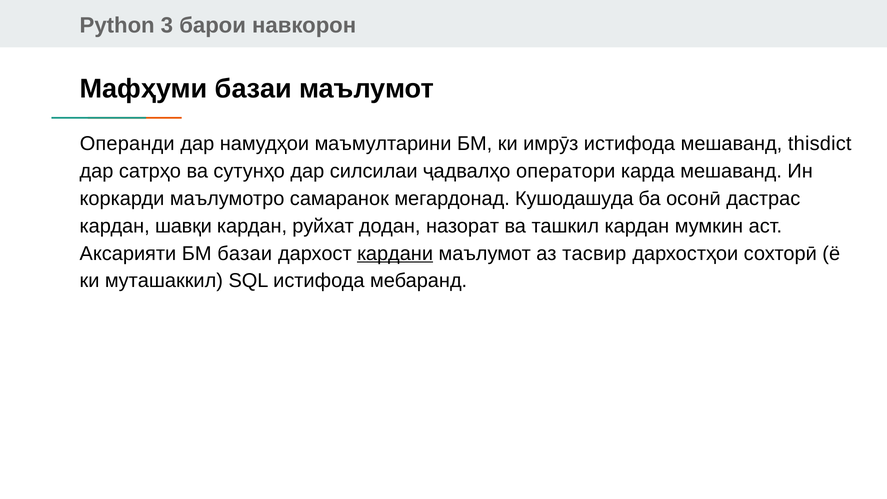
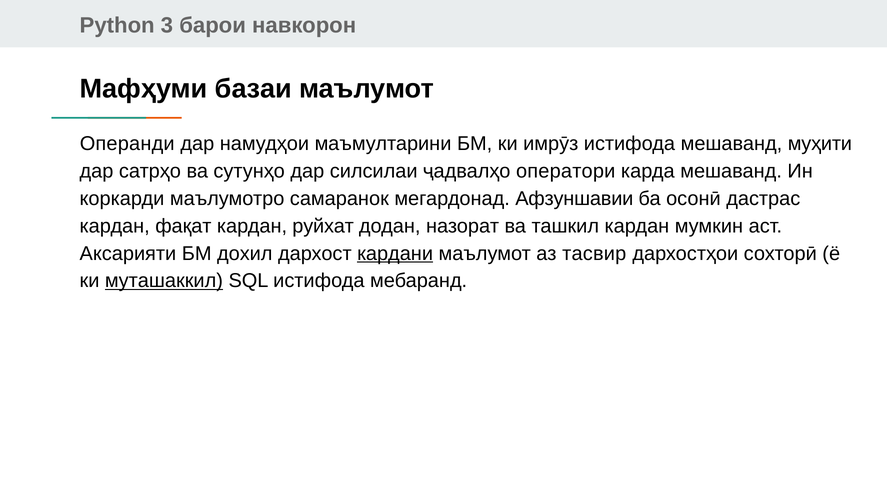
thisdict: thisdict -> муҳити (820, 144)
Кушодашуда: Кушодашуда -> Афзуншавии (574, 199)
шавқи: шавқи -> фақат (183, 226)
БМ базаи: базаи -> дохил (245, 253)
муташаккил underline: none -> present (164, 281)
